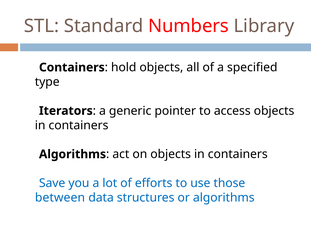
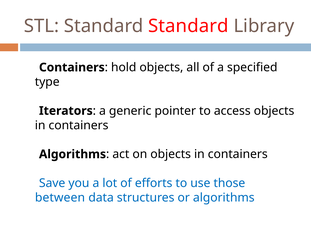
Standard Numbers: Numbers -> Standard (188, 26)
